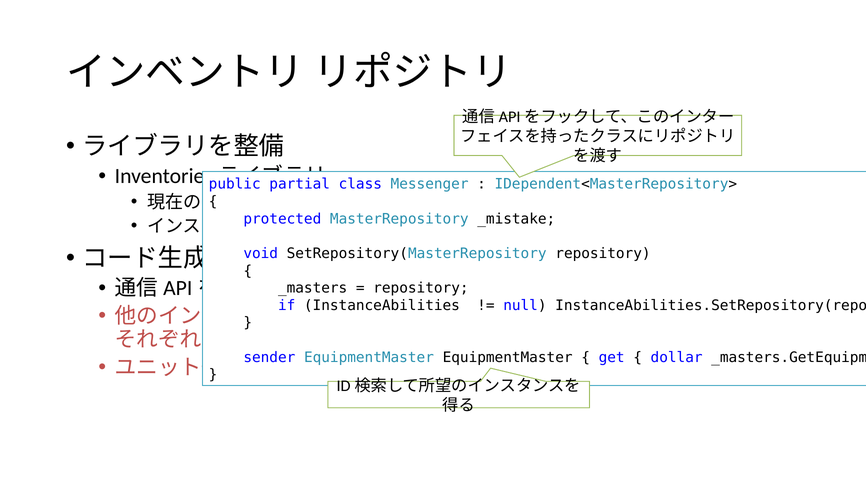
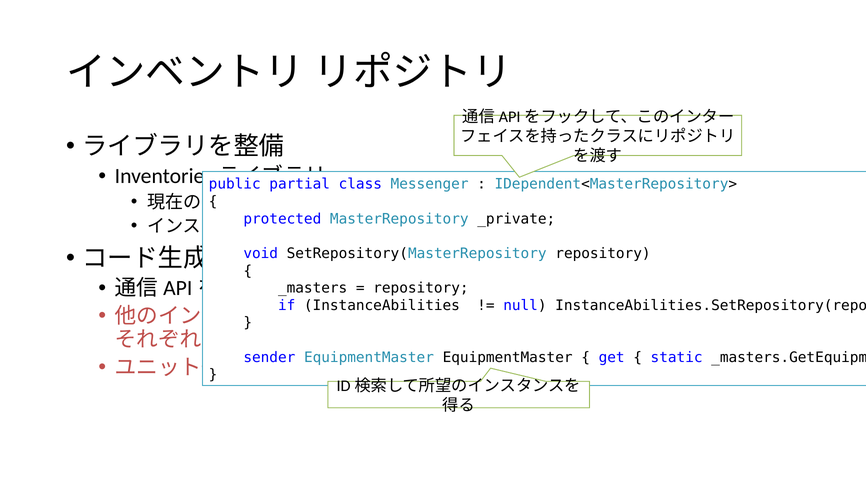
_mistake: _mistake -> _private (516, 219)
dollar: dollar -> static (677, 357)
